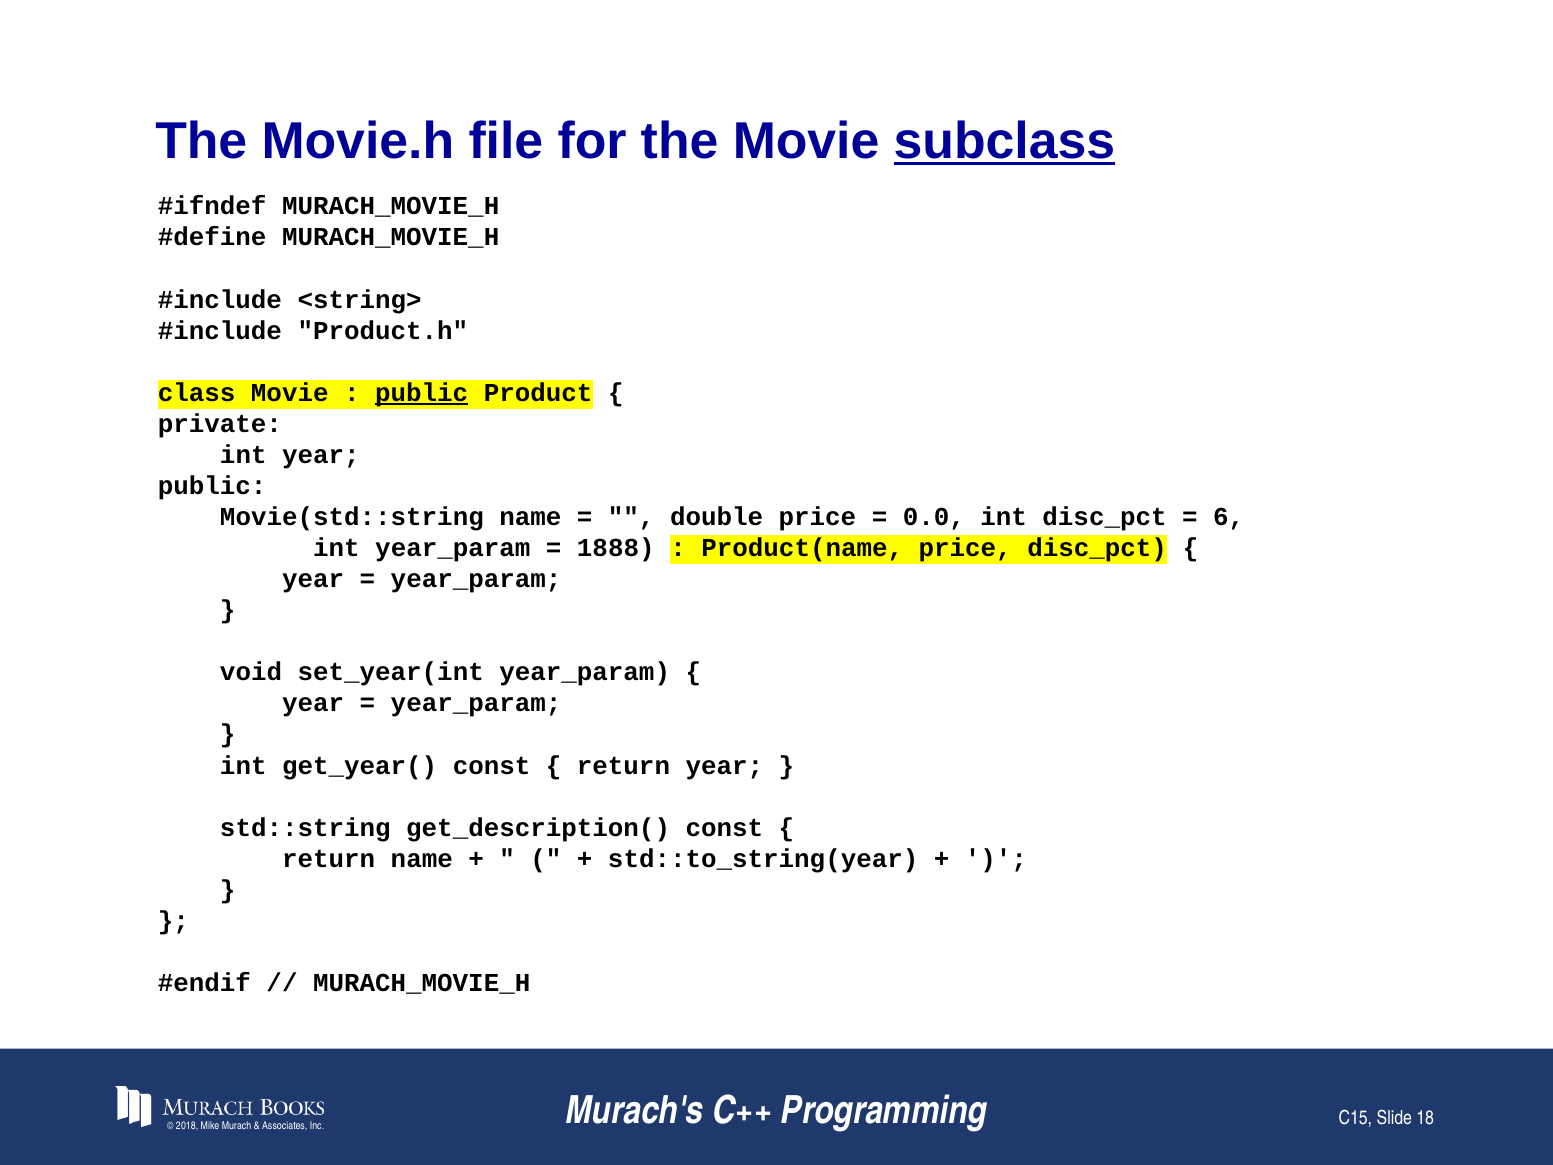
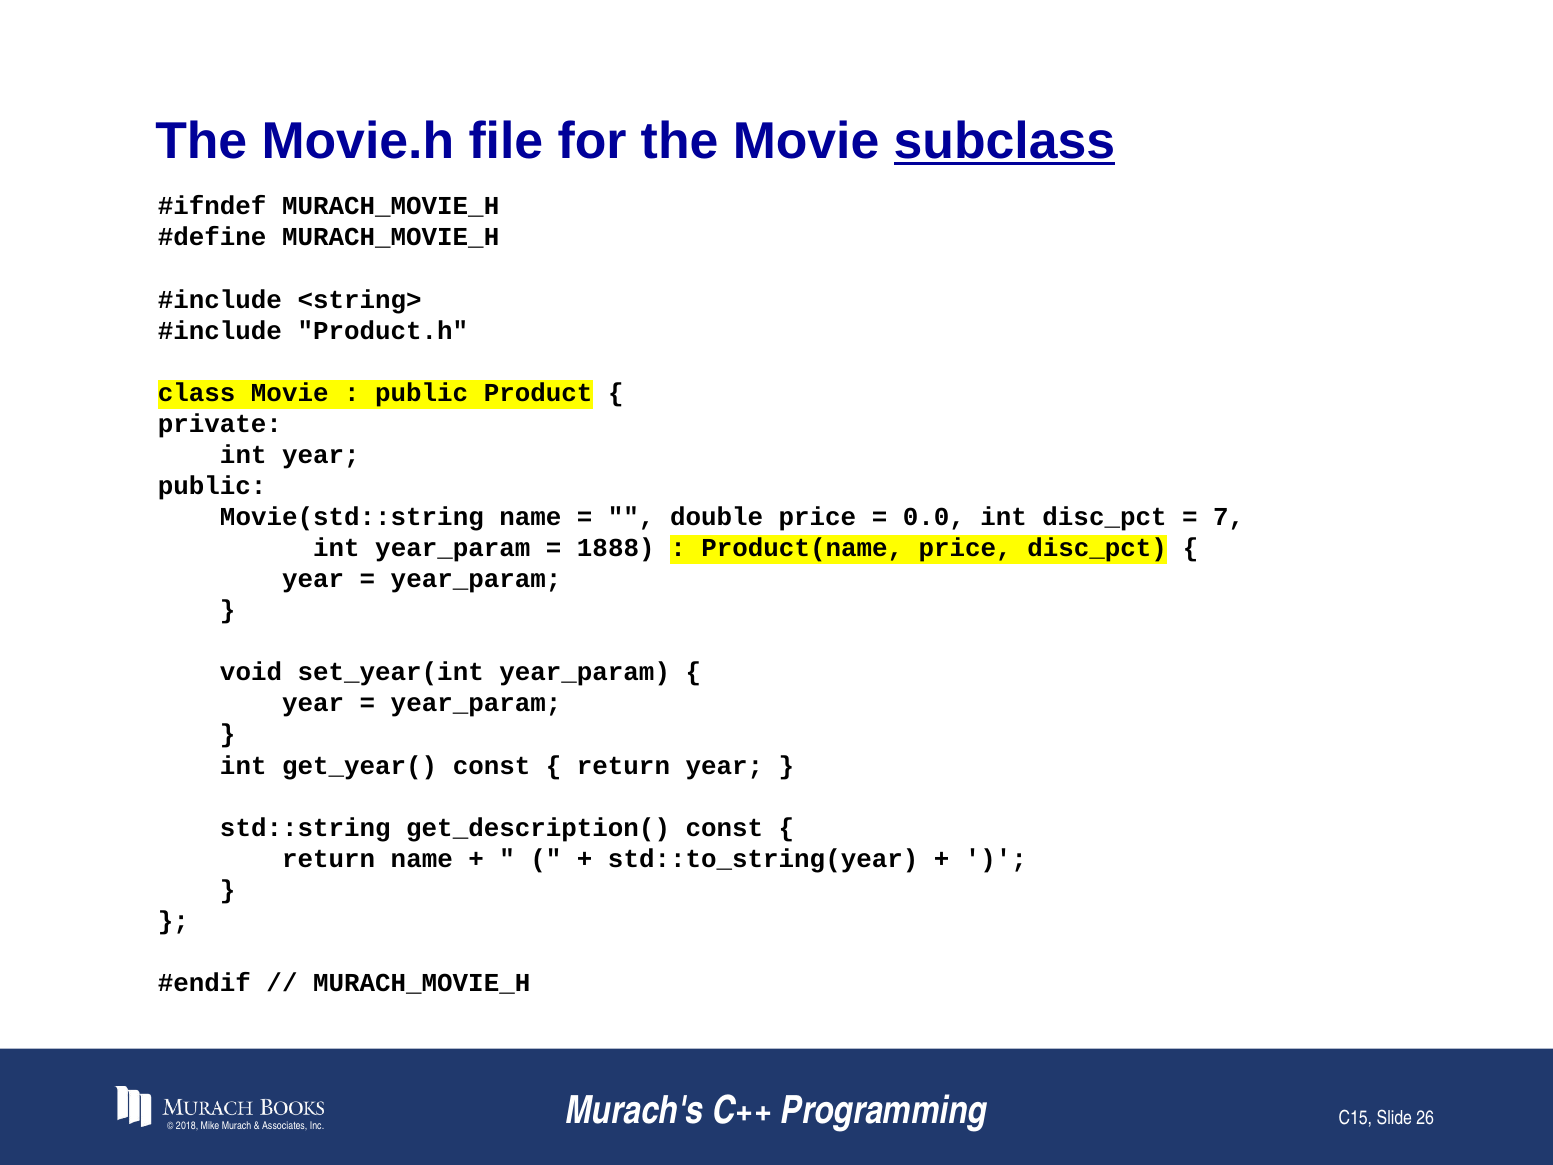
public underline: present -> none (422, 393)
6: 6 -> 7 (1229, 517)
18: 18 -> 26 (1425, 1117)
